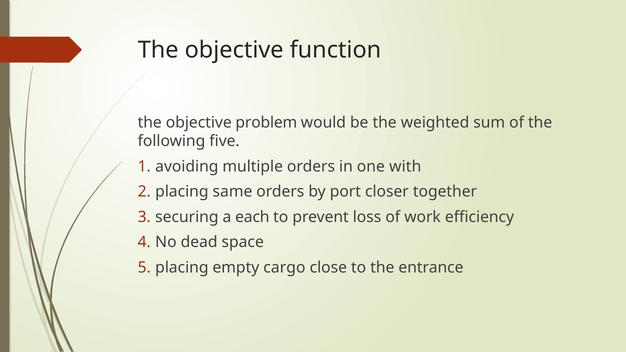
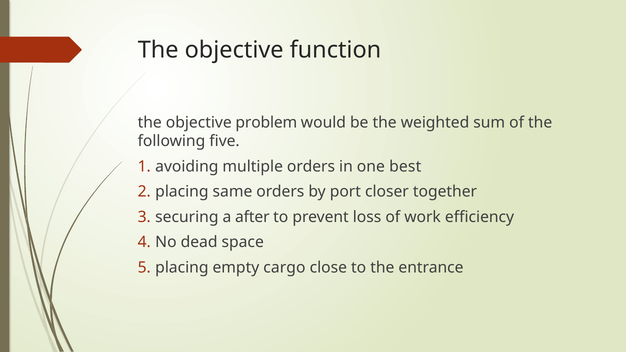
with: with -> best (405, 166)
each: each -> after (252, 217)
